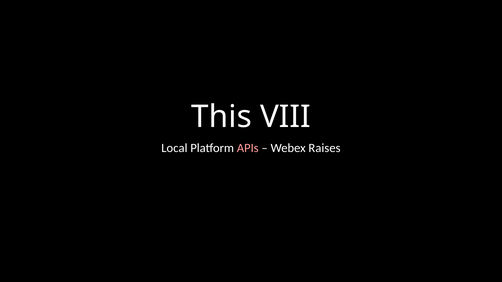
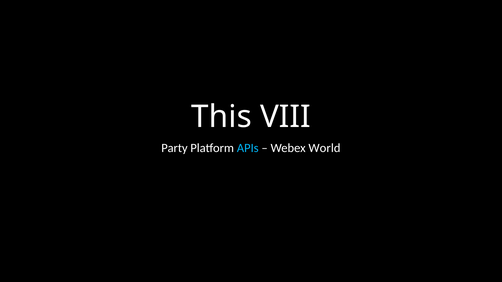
Local: Local -> Party (174, 148)
APIs colour: pink -> light blue (248, 148)
Raises: Raises -> World (324, 148)
